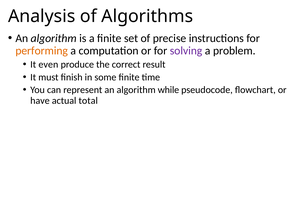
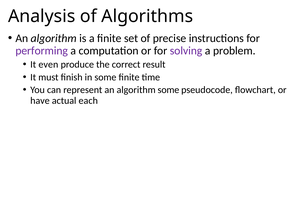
performing colour: orange -> purple (42, 51)
algorithm while: while -> some (168, 90)
total: total -> each (88, 100)
